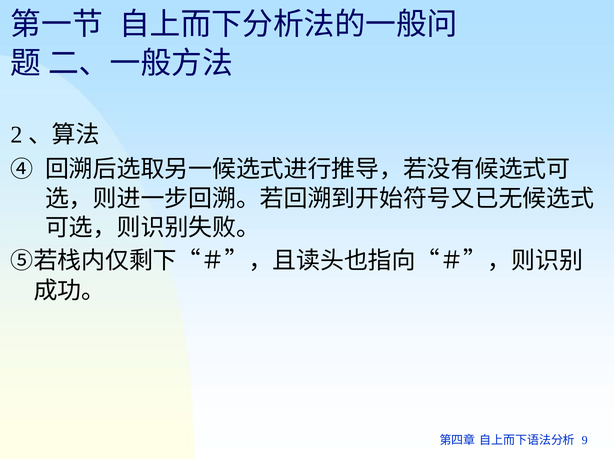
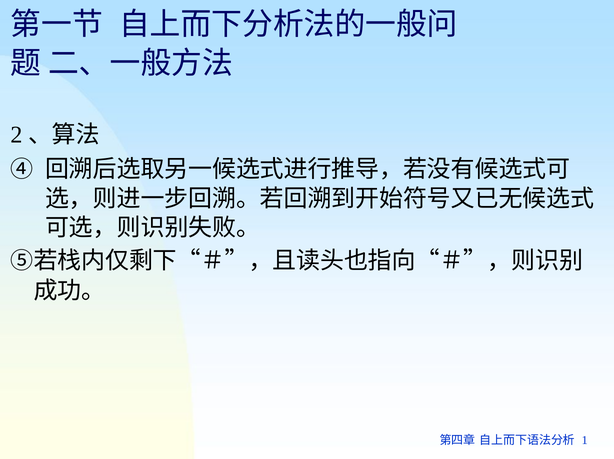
9: 9 -> 1 (585, 440)
